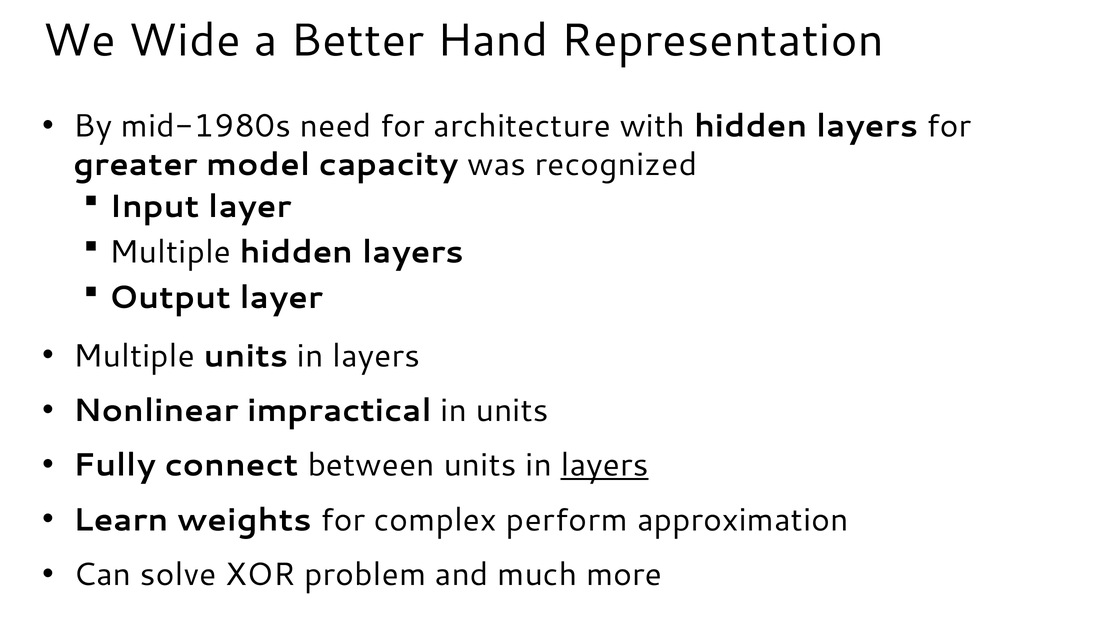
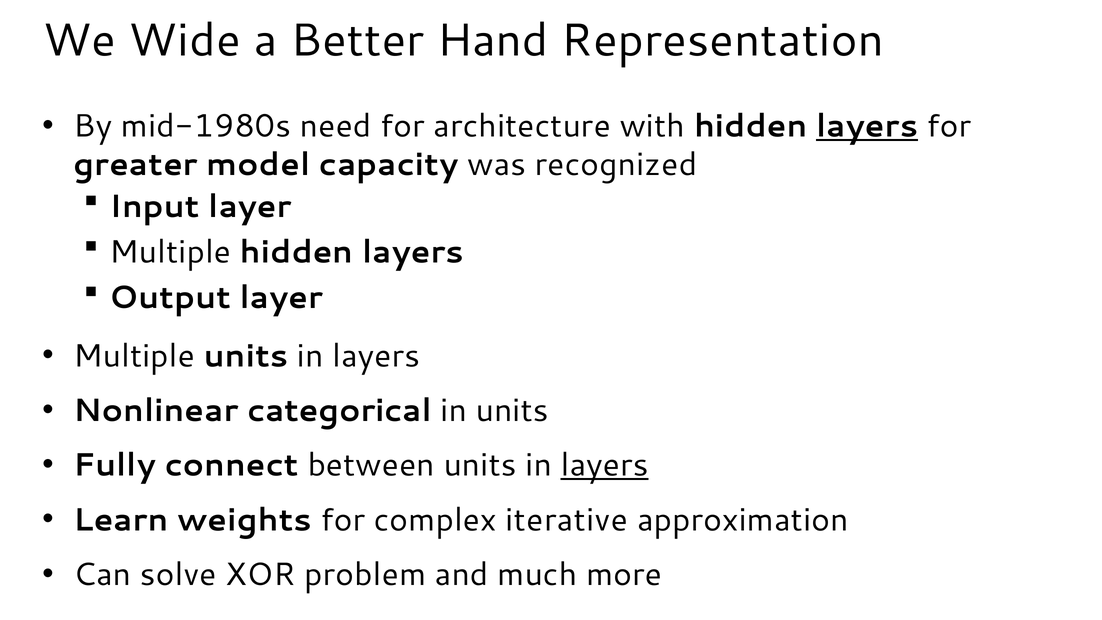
layers underline: none -> present (867, 126)
impractical: impractical -> categorical (339, 411)
perform: perform -> iterative (567, 520)
